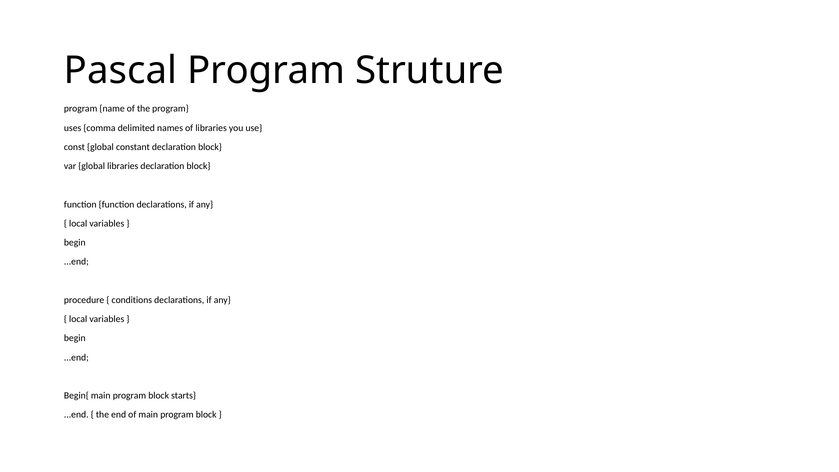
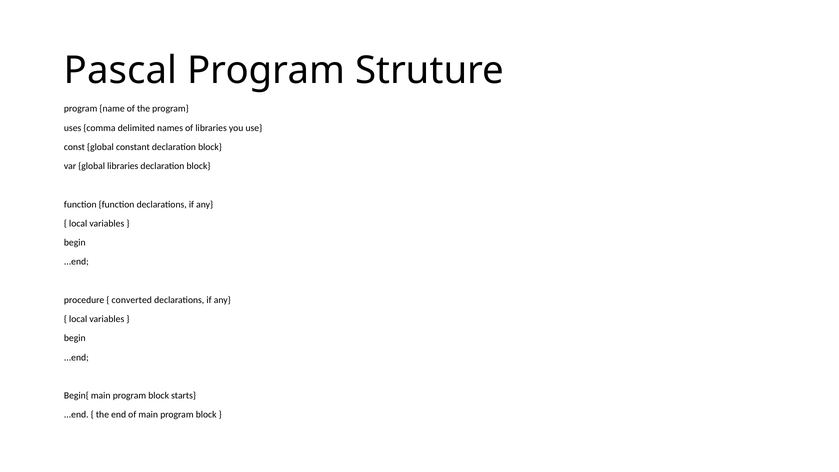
conditions: conditions -> converted (132, 300)
